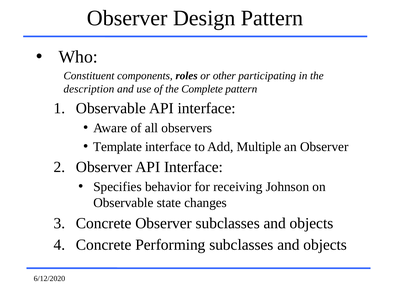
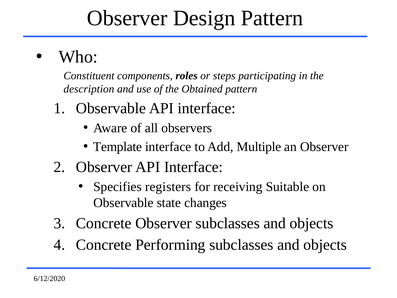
other: other -> steps (224, 76)
Complete: Complete -> Obtained (202, 89)
behavior: behavior -> registers (168, 187)
Johnson: Johnson -> Suitable (287, 187)
